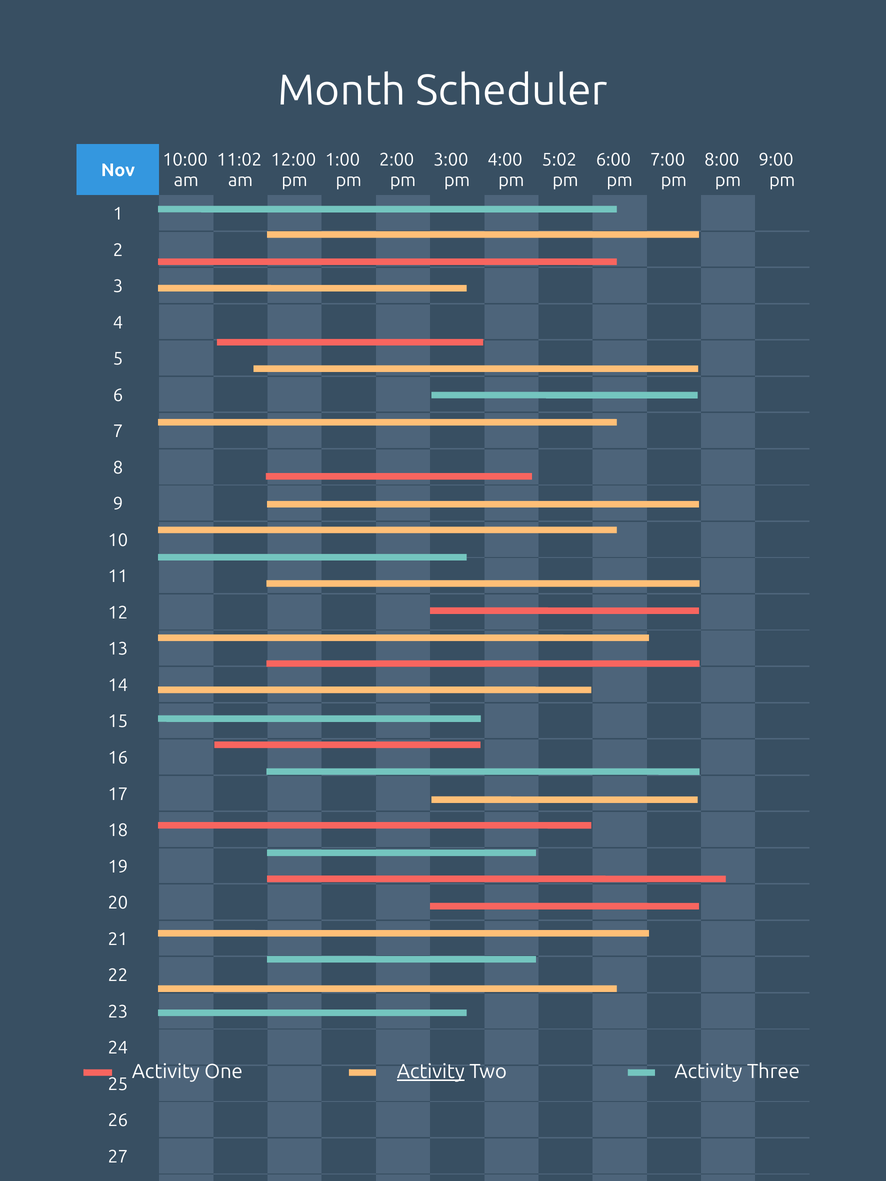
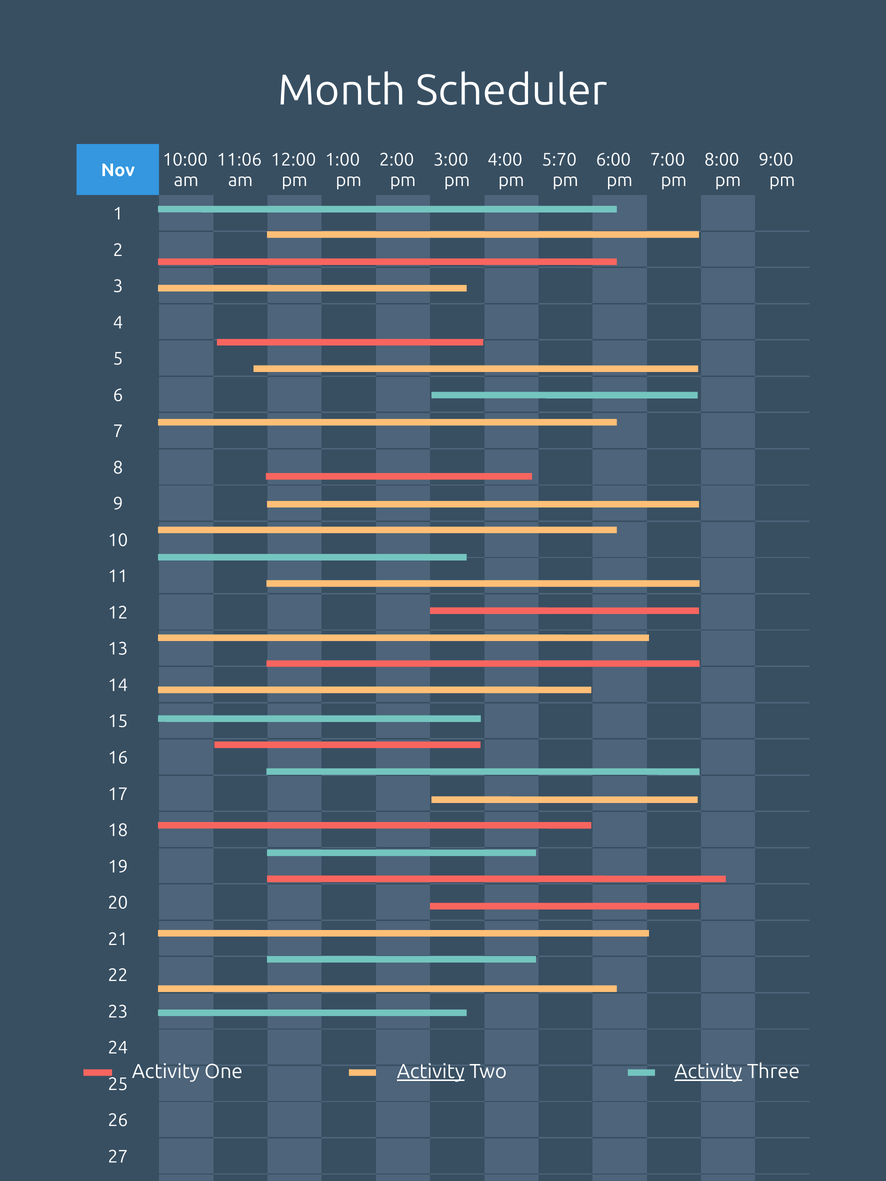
11:02: 11:02 -> 11:06 (239, 160)
5:02: 5:02 -> 5:70 (559, 160)
Activity underline: none -> present (708, 1072)
